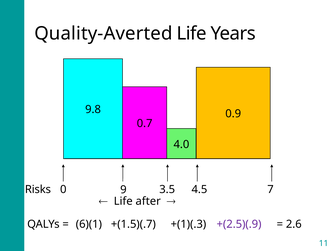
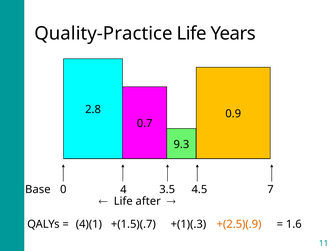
Quality-Averted: Quality-Averted -> Quality-Practice (103, 33)
9.8: 9.8 -> 2.8 (93, 110)
4.0: 4.0 -> 9.3 (181, 145)
Risks: Risks -> Base (38, 190)
9: 9 -> 4 (123, 190)
6)(1: 6)(1 -> 4)(1 (89, 224)
+(2.5)(.9 colour: purple -> orange (239, 224)
2.6: 2.6 -> 1.6 (294, 224)
